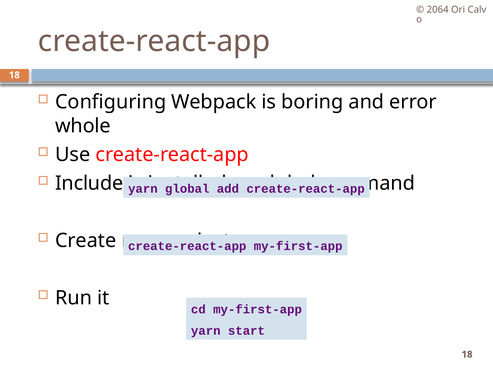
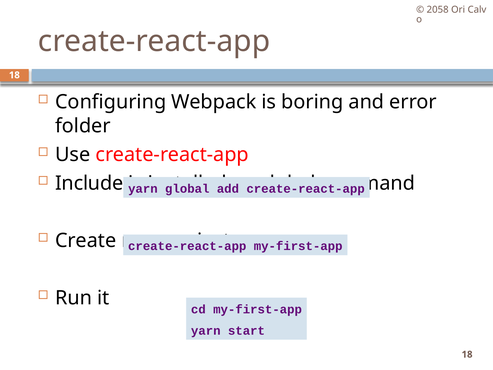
2064: 2064 -> 2058 (438, 10)
whole: whole -> folder (83, 126)
